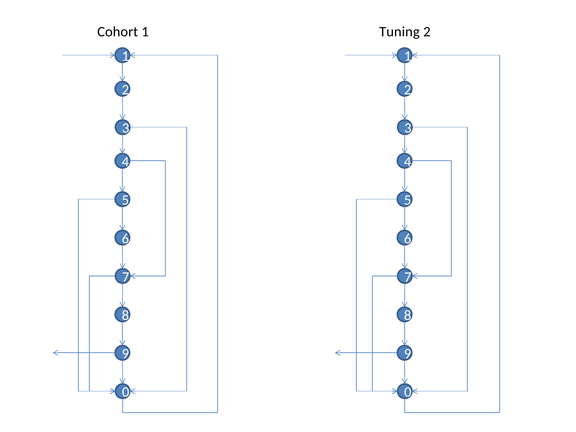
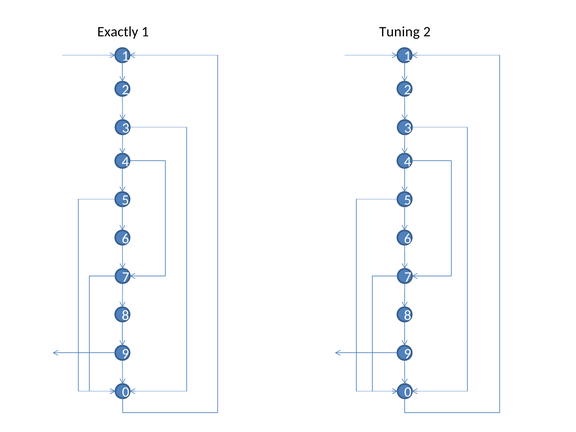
Cohort: Cohort -> Exactly (118, 32)
